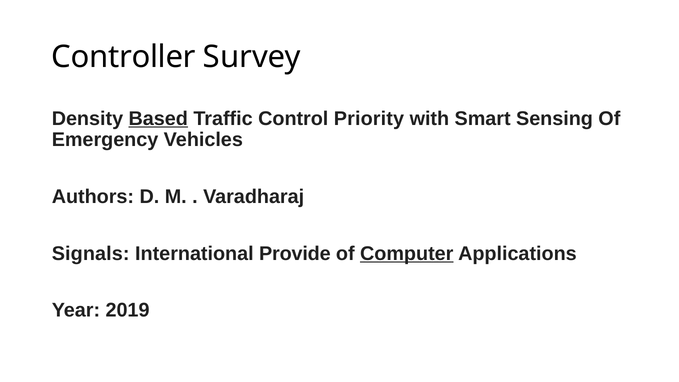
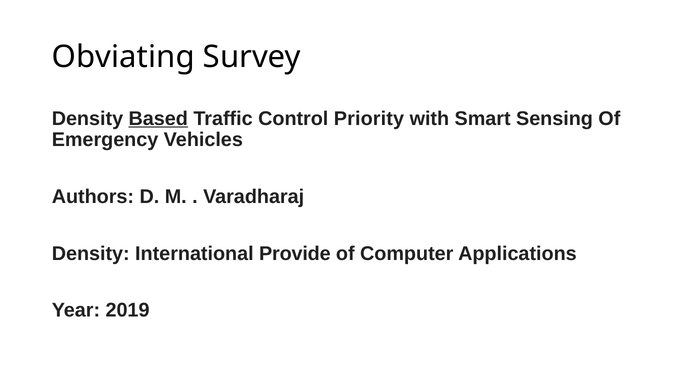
Controller: Controller -> Obviating (123, 57)
Signals: Signals -> Density (91, 253)
Computer underline: present -> none (407, 253)
